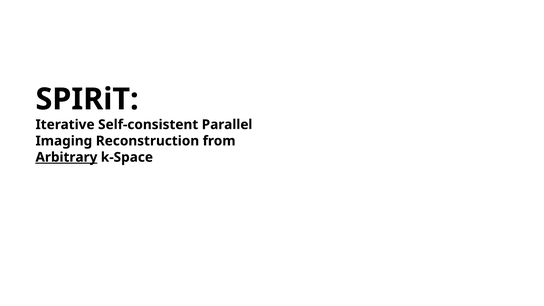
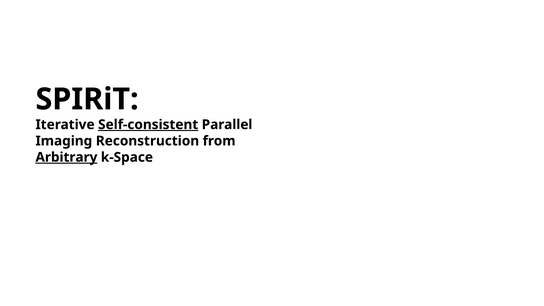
Self-consistent underline: none -> present (148, 125)
